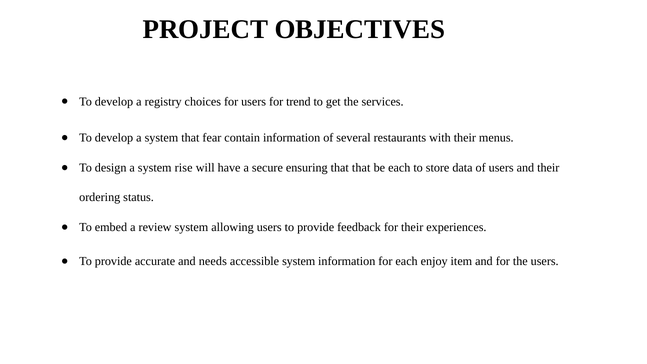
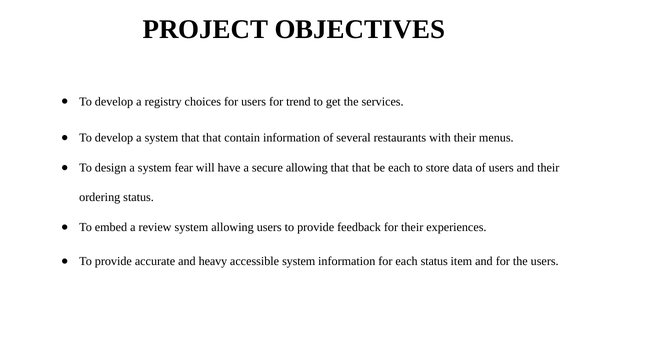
system that fear: fear -> that (212, 138)
rise: rise -> fear (184, 168)
secure ensuring: ensuring -> allowing (307, 168)
needs: needs -> heavy (213, 261)
each enjoy: enjoy -> status (434, 261)
